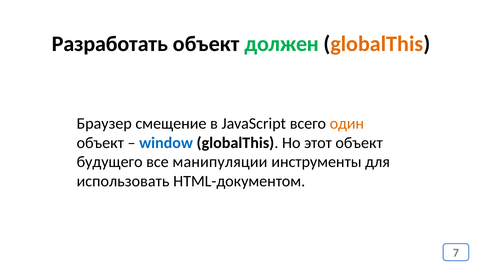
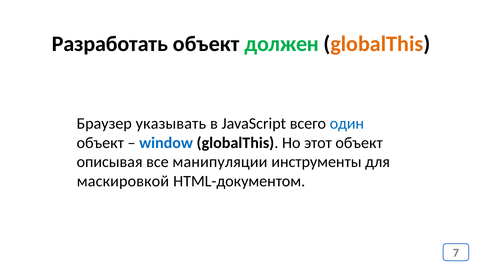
смещение: смещение -> указывать (171, 123)
один colour: orange -> blue (347, 123)
будущего: будущего -> описывая (110, 162)
использовать: использовать -> маскировкой (123, 181)
